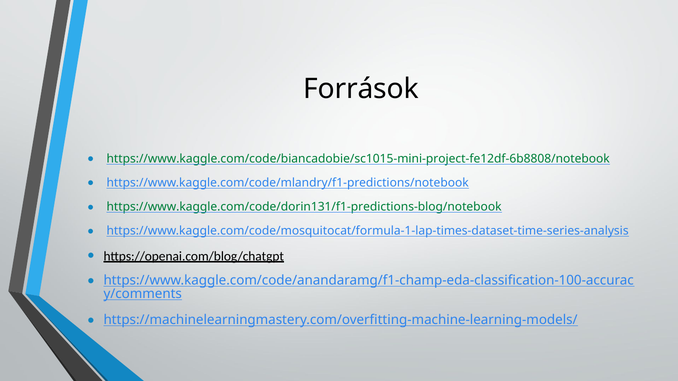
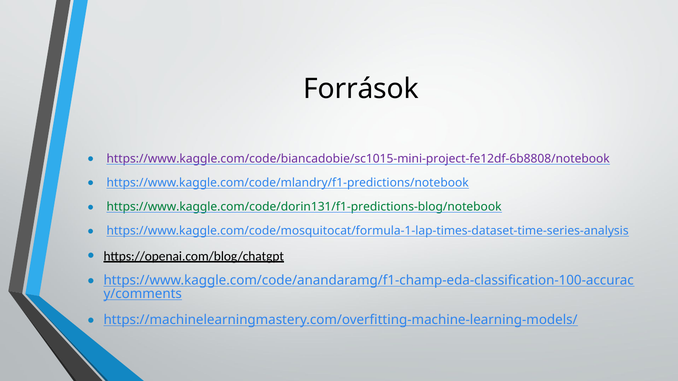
https://www.kaggle.com/code/biancadobie/sc1015-mini-project-fe12df-6b8808/notebook colour: green -> purple (358, 159)
